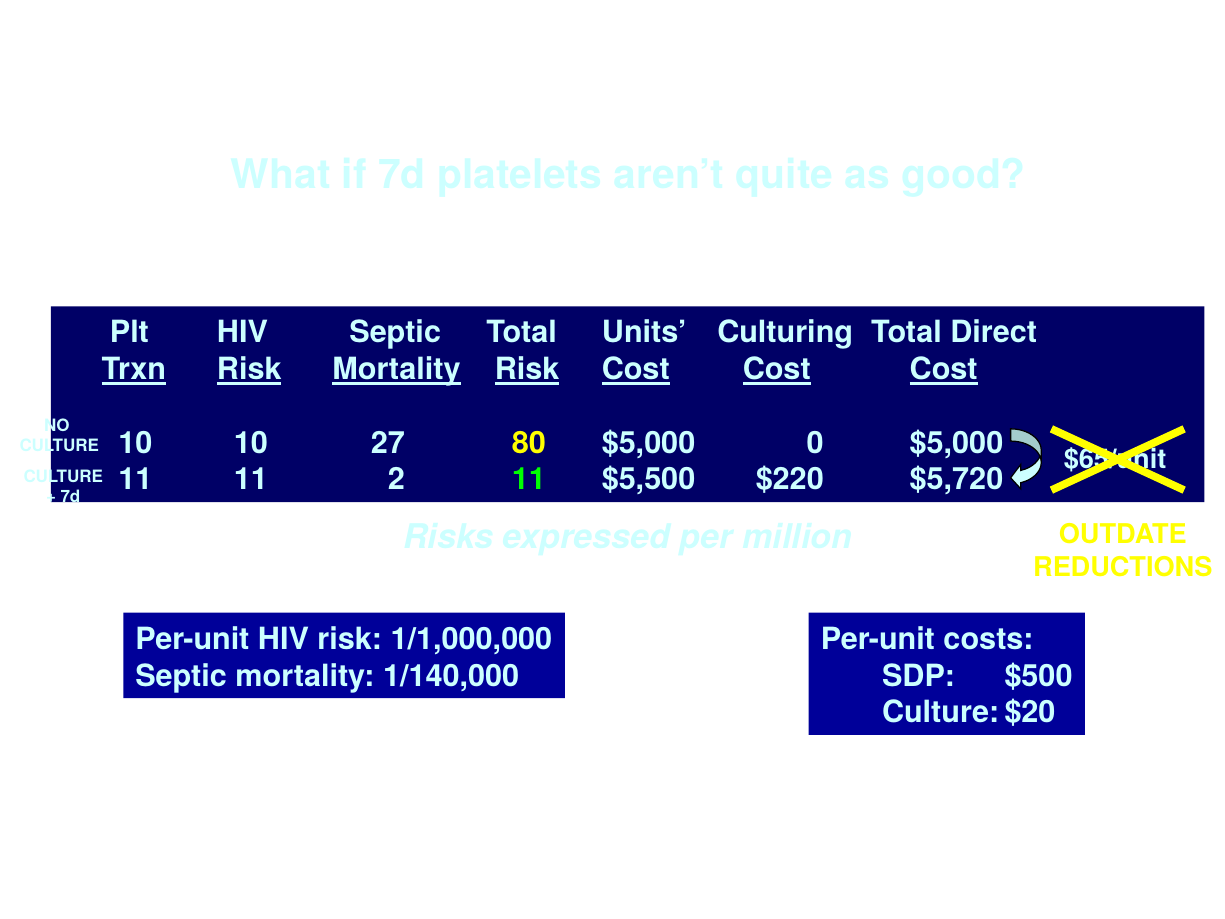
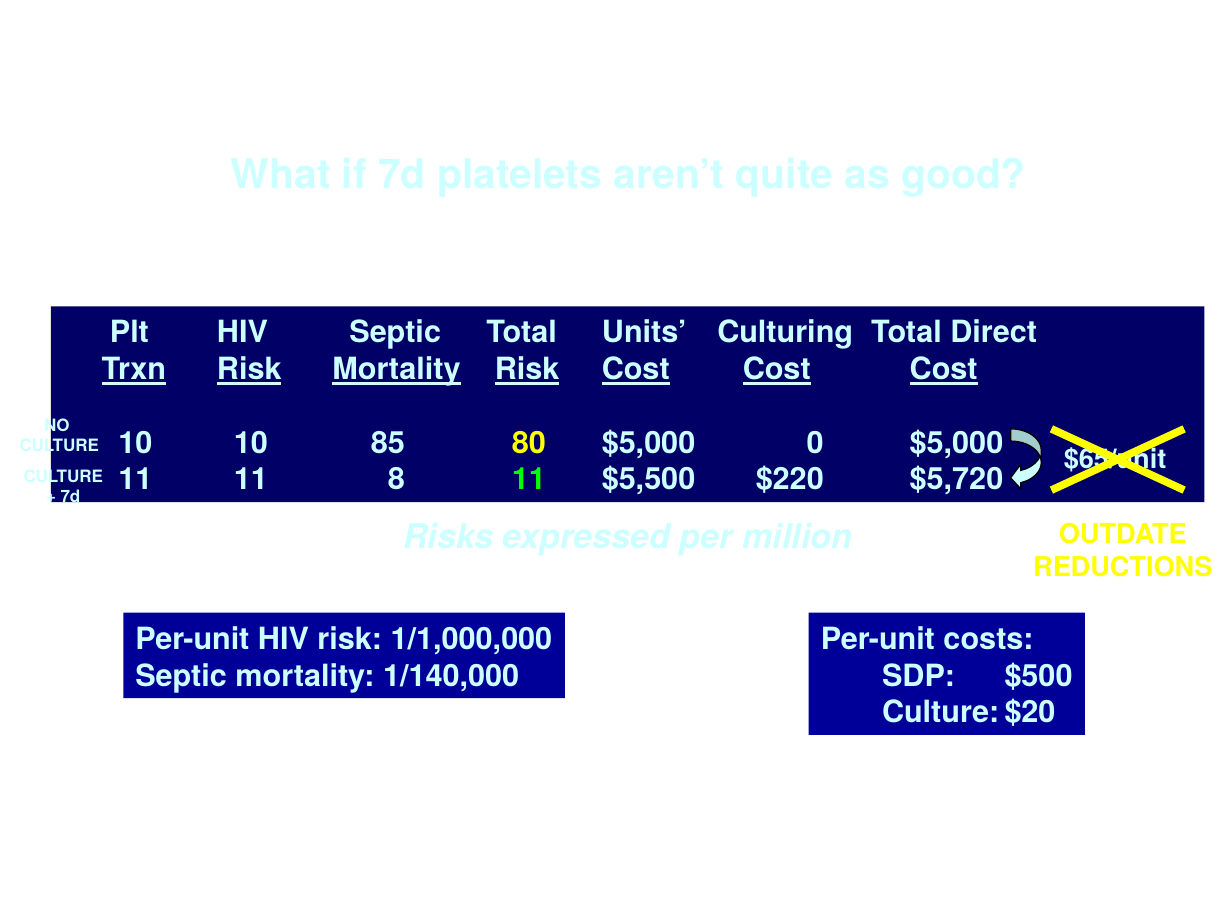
27: 27 -> 85 (388, 443)
2: 2 -> 8 (396, 480)
